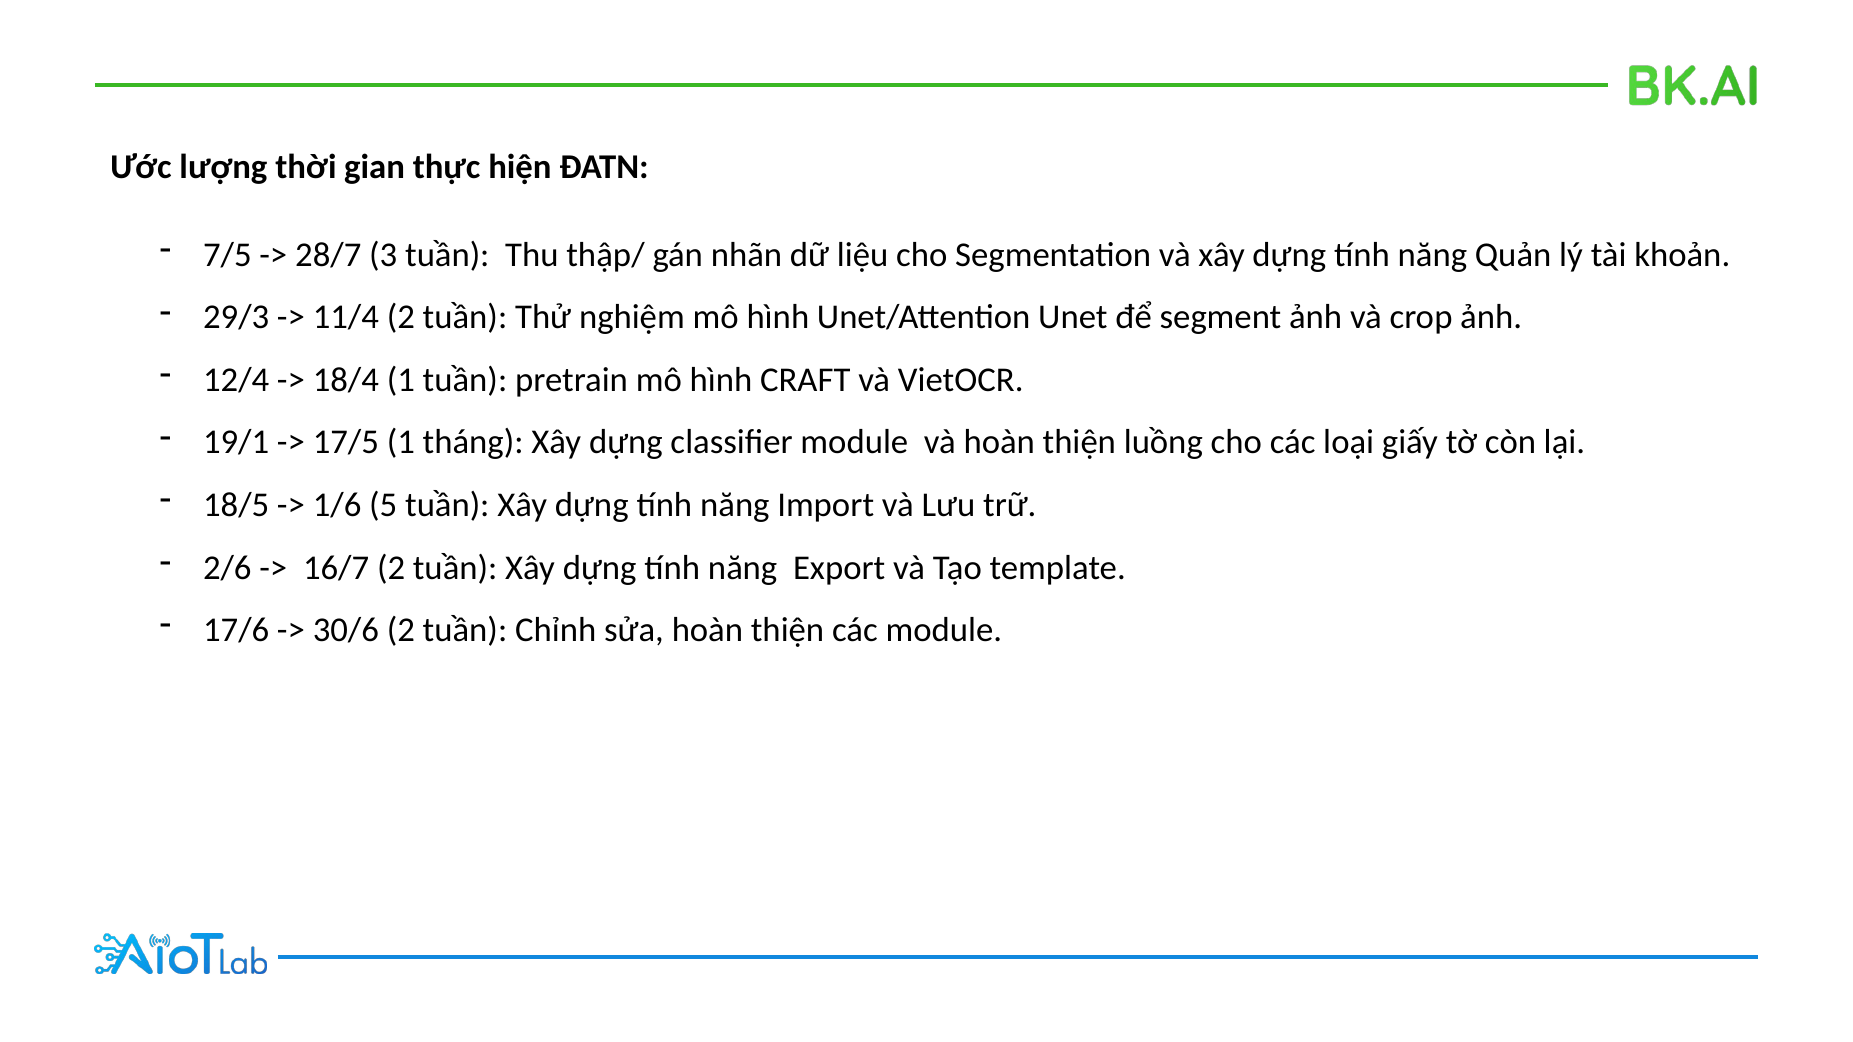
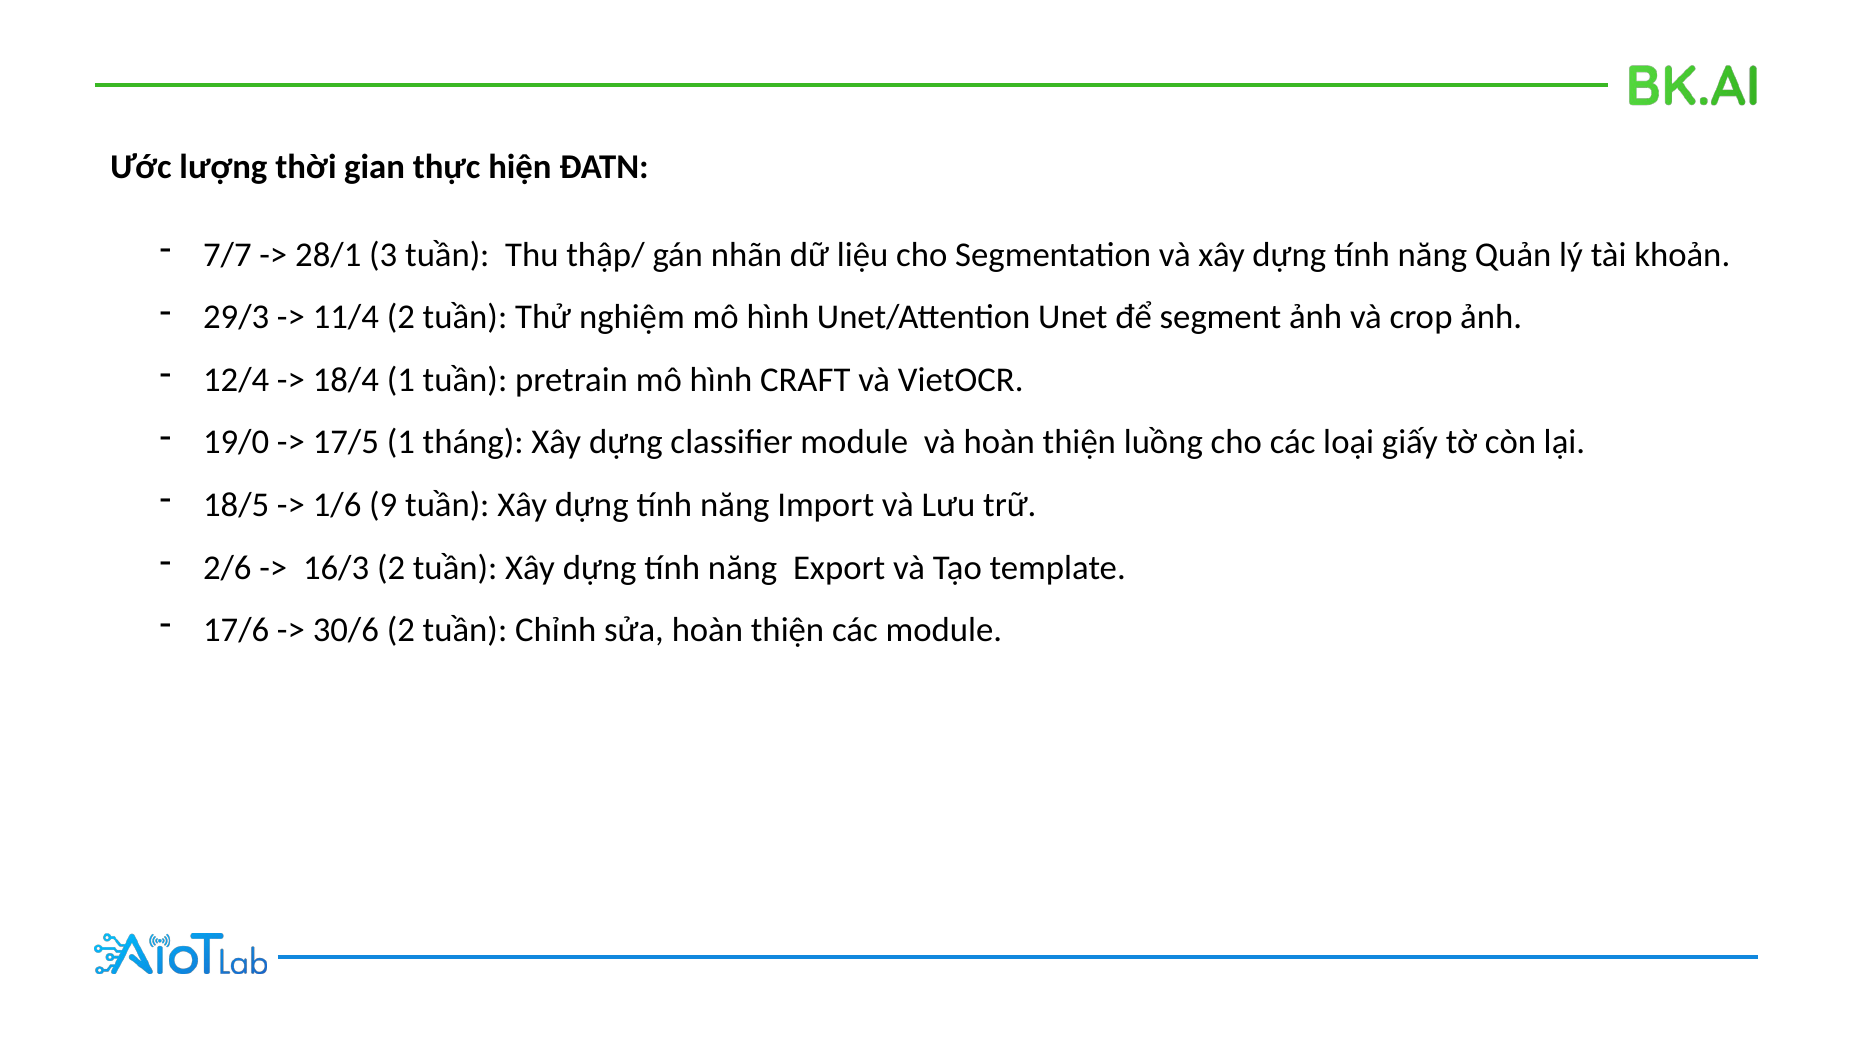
7/5: 7/5 -> 7/7 (227, 255)
28/7: 28/7 -> 28/1 (328, 255)
19/1: 19/1 -> 19/0 (236, 443)
5: 5 -> 9 (383, 505)
16/7: 16/7 -> 16/3 (336, 568)
